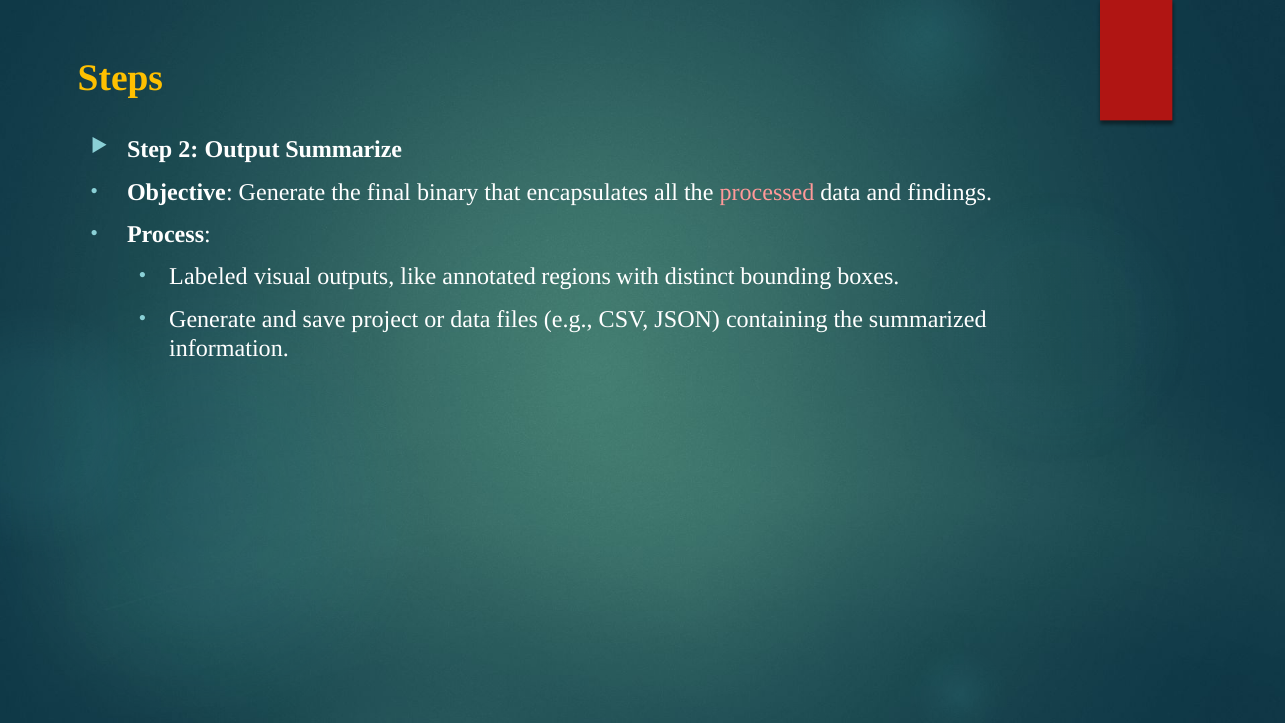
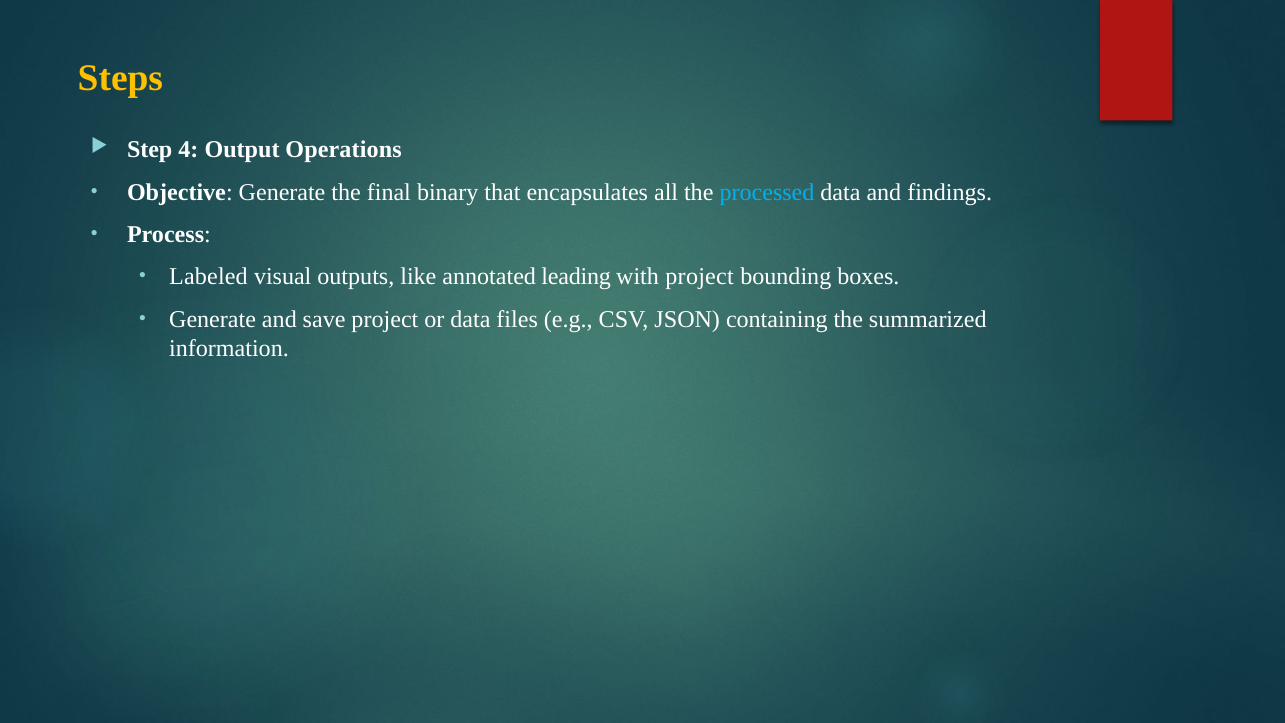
2: 2 -> 4 (188, 150)
Summarize: Summarize -> Operations (344, 150)
processed colour: pink -> light blue (767, 192)
regions: regions -> leading (576, 277)
with distinct: distinct -> project (700, 277)
